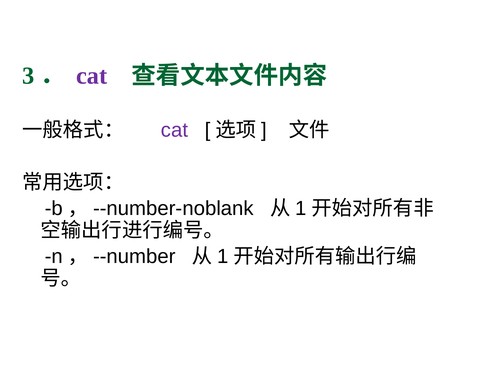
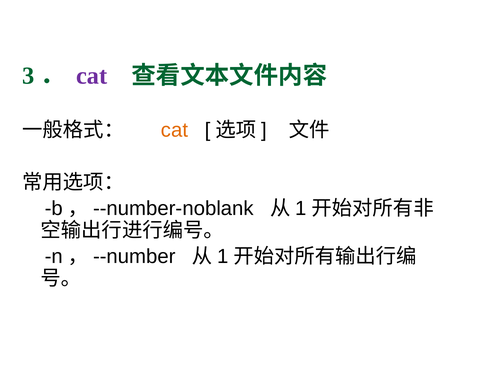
cat colour: purple -> orange (174, 130)
